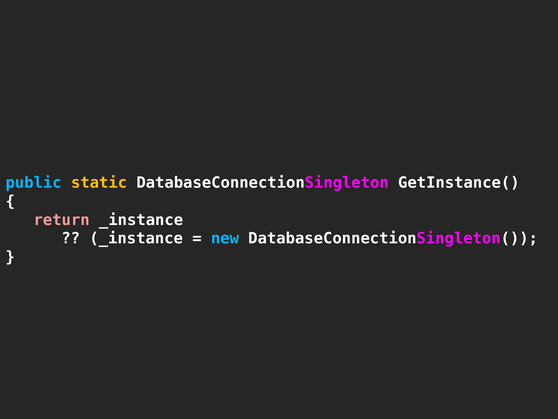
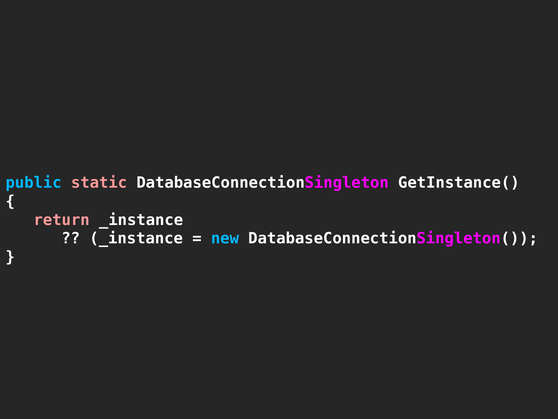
static colour: yellow -> pink (99, 182)
